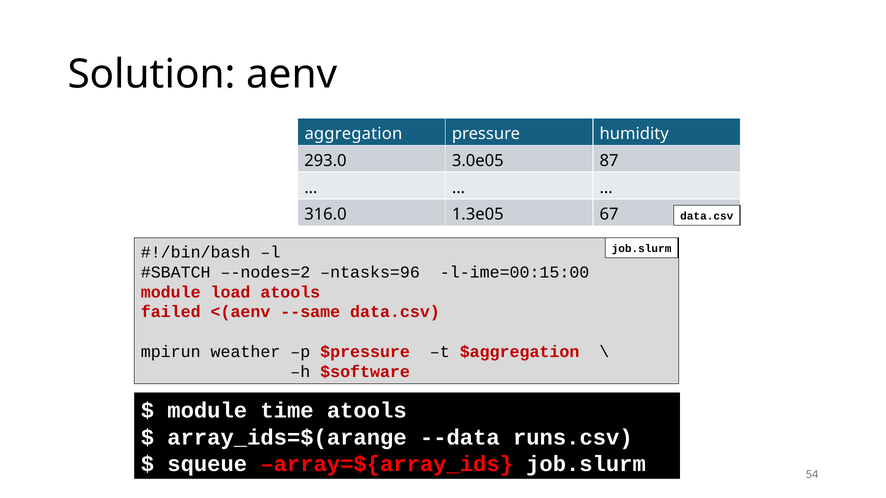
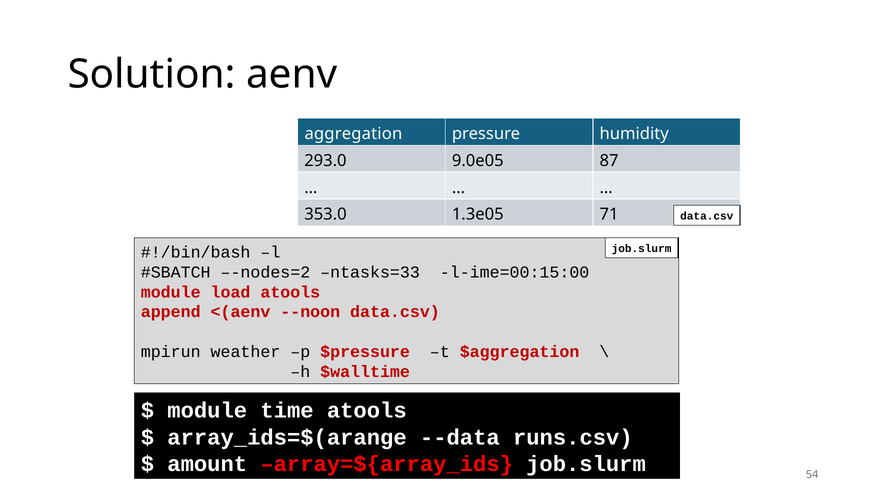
3.0e05: 3.0e05 -> 9.0e05 (478, 161)
316.0: 316.0 -> 353.0 (325, 215)
67: 67 -> 71 (609, 215)
ntasks=96: ntasks=96 -> ntasks=33 (370, 272)
failed: failed -> append (171, 312)
--same: --same -> --noon (310, 312)
$software: $software -> $walltime (365, 372)
squeue: squeue -> amount (207, 464)
